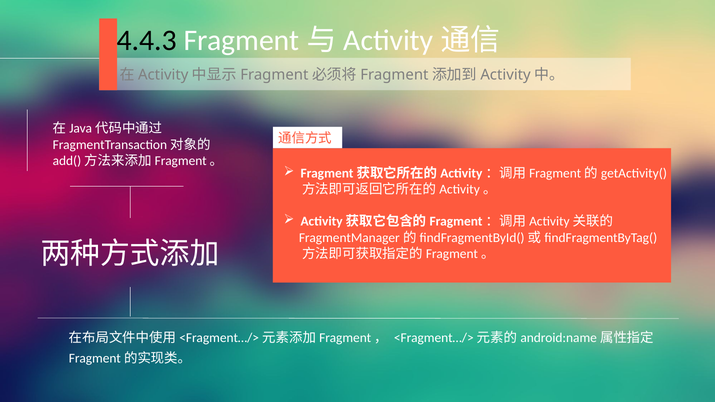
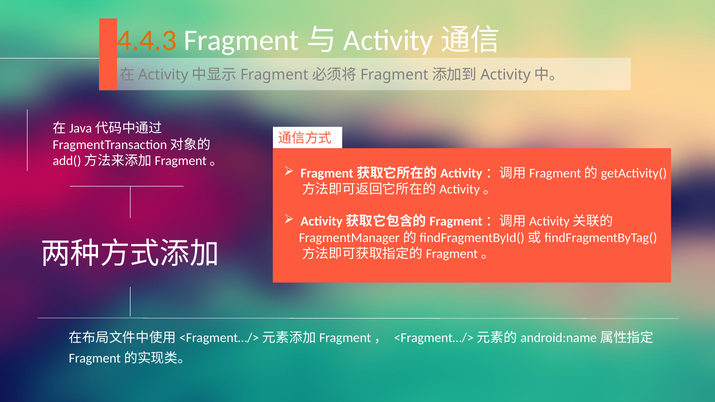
4.4.3 colour: black -> orange (147, 40)
